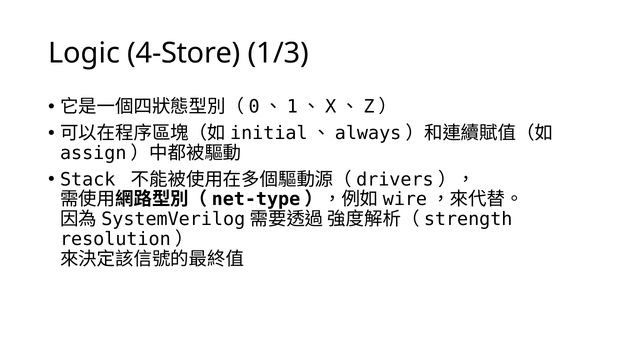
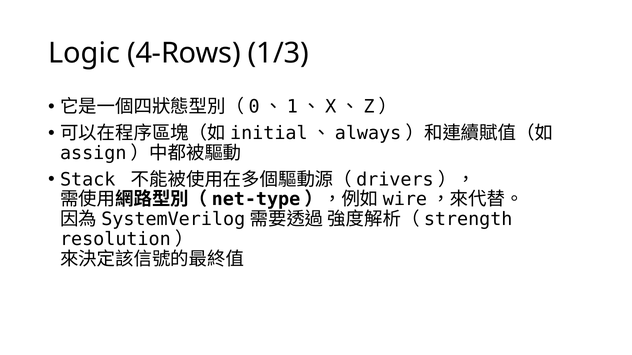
4-Store: 4-Store -> 4-Rows (184, 53)
